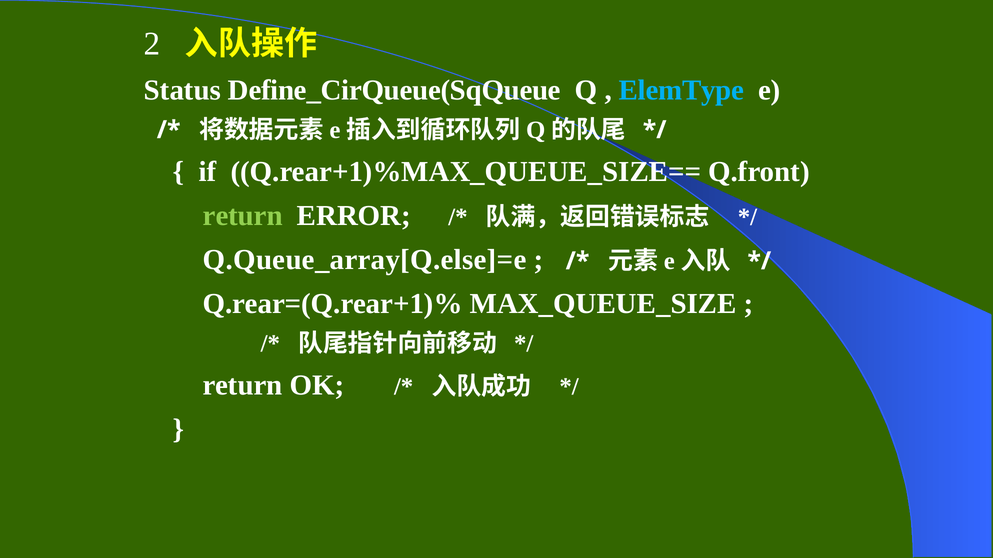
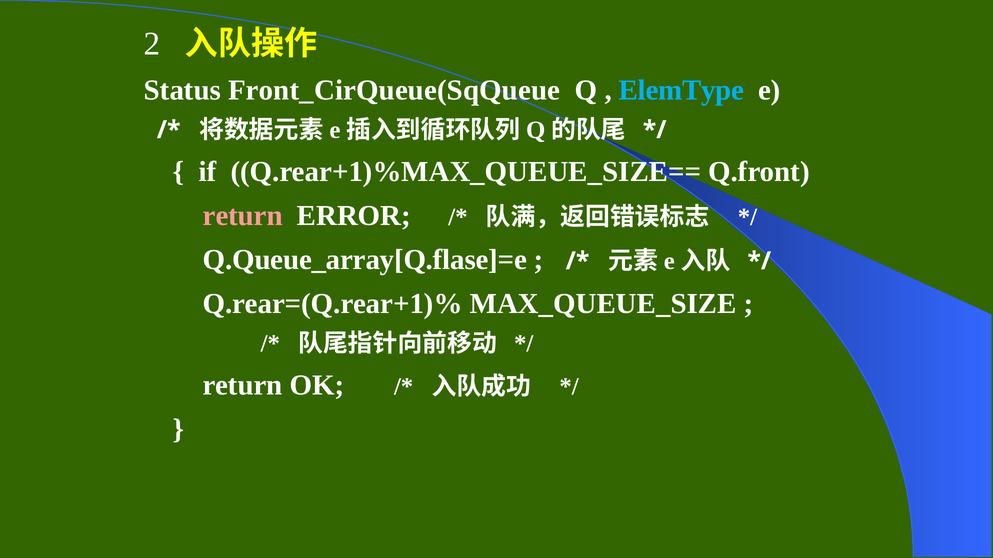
Define_CirQueue(SqQueue: Define_CirQueue(SqQueue -> Front_CirQueue(SqQueue (394, 90)
return colour: light green -> pink (243, 216)
Q.Queue_array[Q.else]=e: Q.Queue_array[Q.else]=e -> Q.Queue_array[Q.flase]=e (365, 260)
